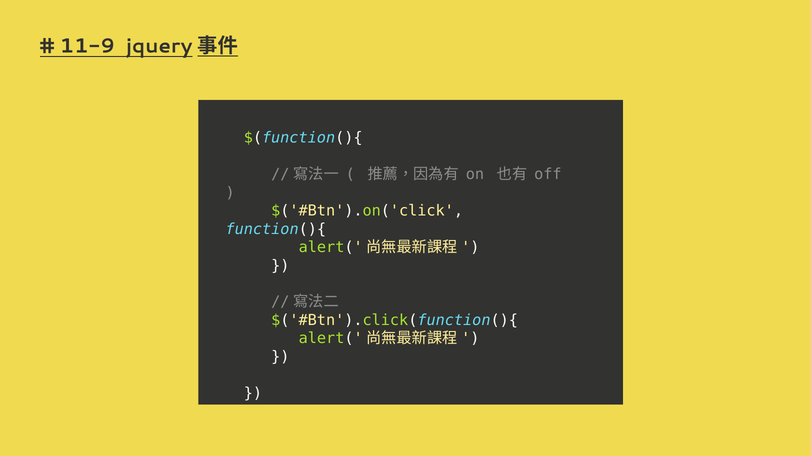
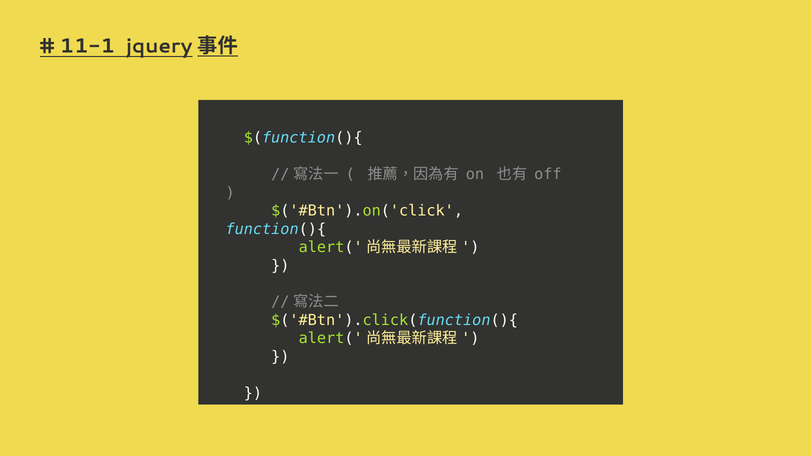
11-9: 11-9 -> 11-1 (87, 46)
